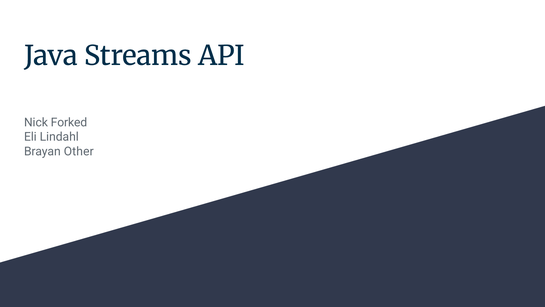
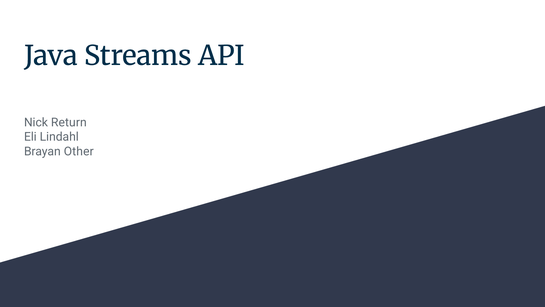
Forked: Forked -> Return (69, 122)
